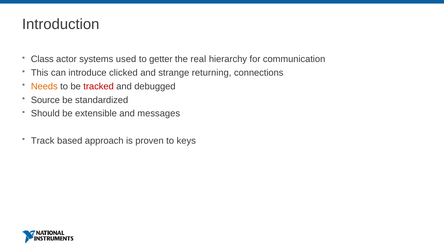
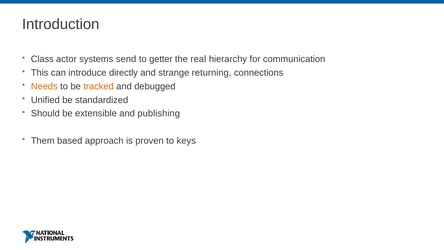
used: used -> send (126, 59)
clicked: clicked -> directly (123, 73)
tracked colour: red -> orange (99, 86)
Source: Source -> Unified (45, 100)
messages: messages -> publishing (159, 113)
Track: Track -> Them (43, 141)
